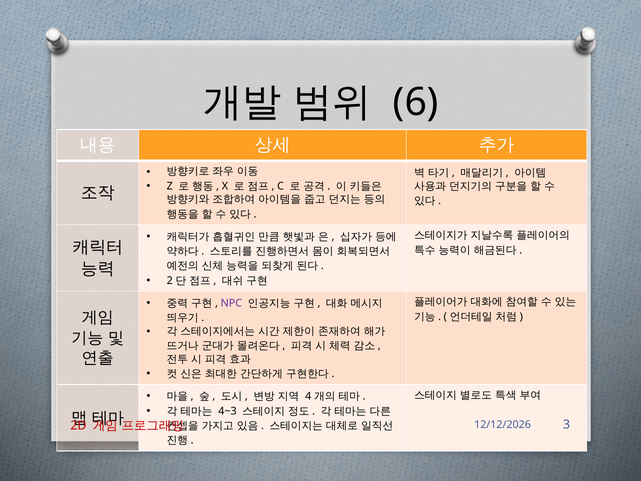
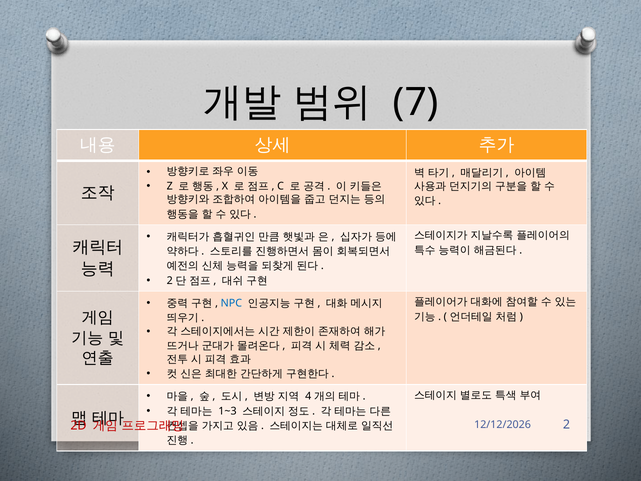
6: 6 -> 7 (416, 102)
NPC colour: purple -> blue (231, 303)
4~3: 4~3 -> 1~3 (227, 411)
3: 3 -> 2 (567, 425)
